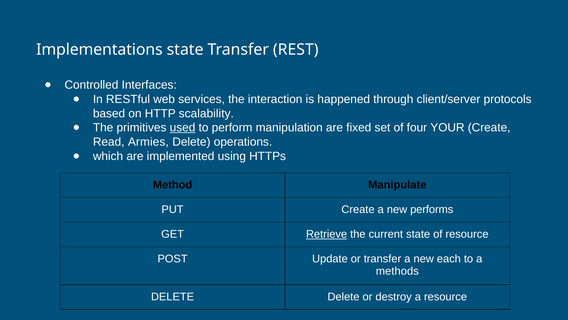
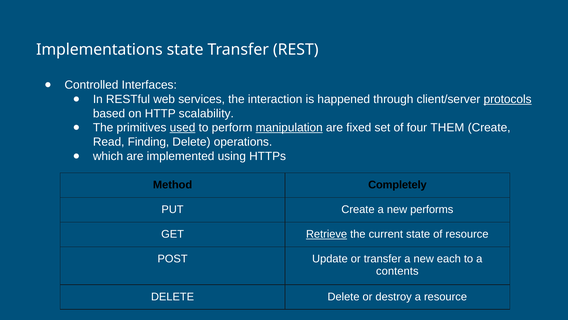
protocols underline: none -> present (508, 99)
manipulation underline: none -> present (289, 127)
YOUR: YOUR -> THEM (447, 127)
Armies: Armies -> Finding (148, 142)
Manipulate: Manipulate -> Completely (397, 185)
methods: methods -> contents (397, 271)
